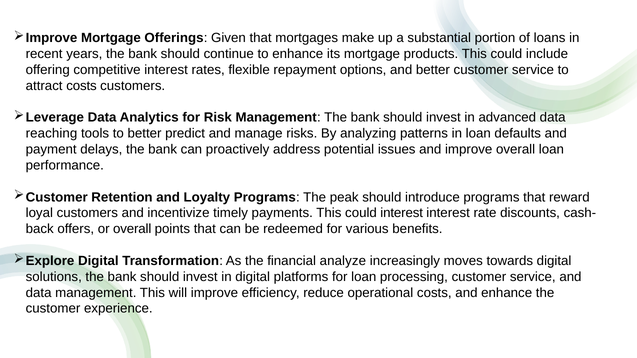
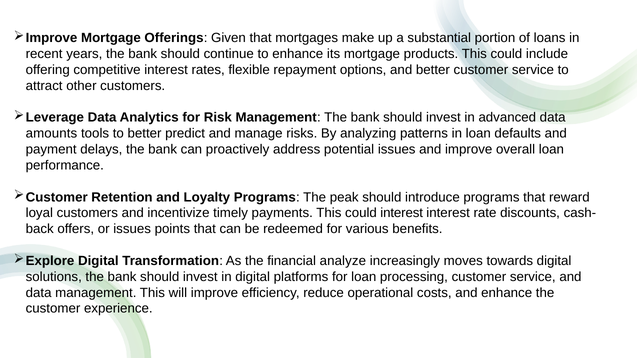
attract costs: costs -> other (81, 86)
reaching: reaching -> amounts (51, 134)
or overall: overall -> issues (132, 229)
